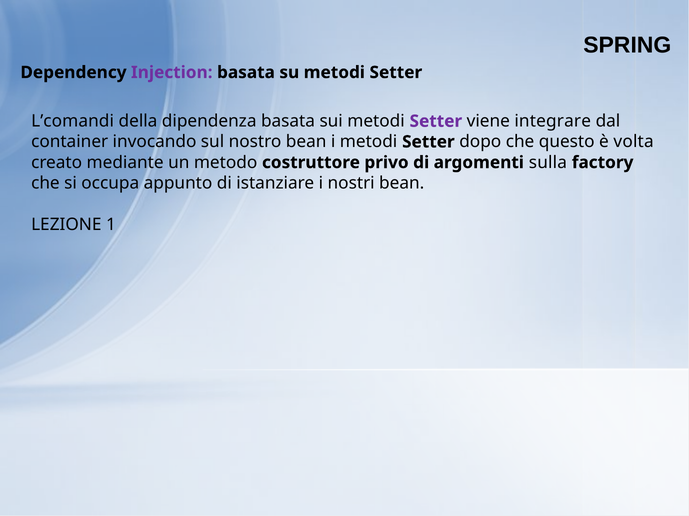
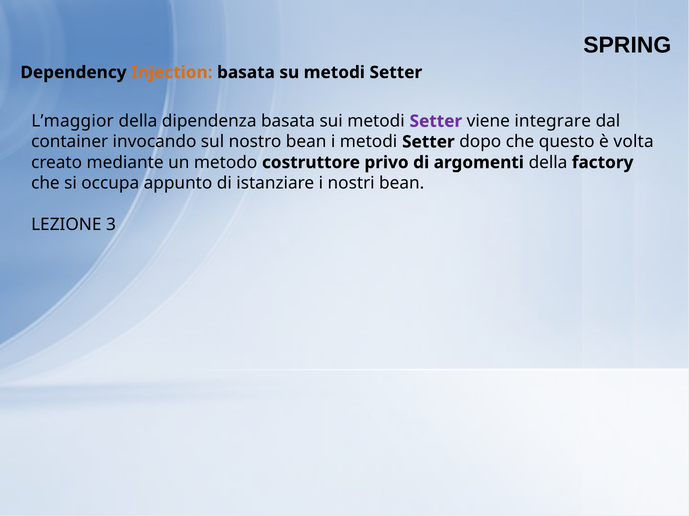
Injection colour: purple -> orange (172, 73)
L’comandi: L’comandi -> L’maggior (73, 121)
argomenti sulla: sulla -> della (548, 163)
1: 1 -> 3 (111, 225)
